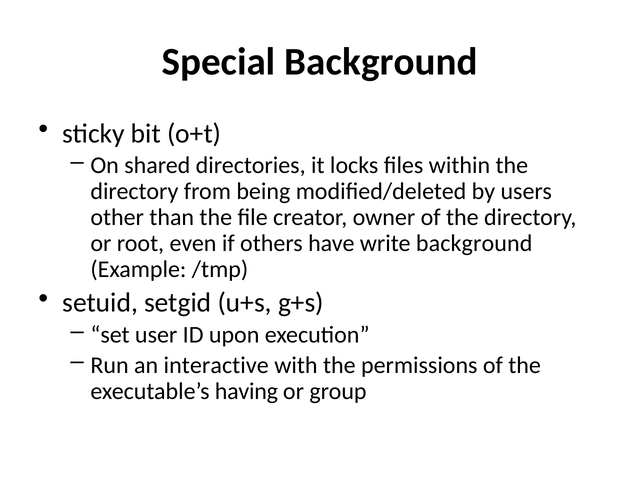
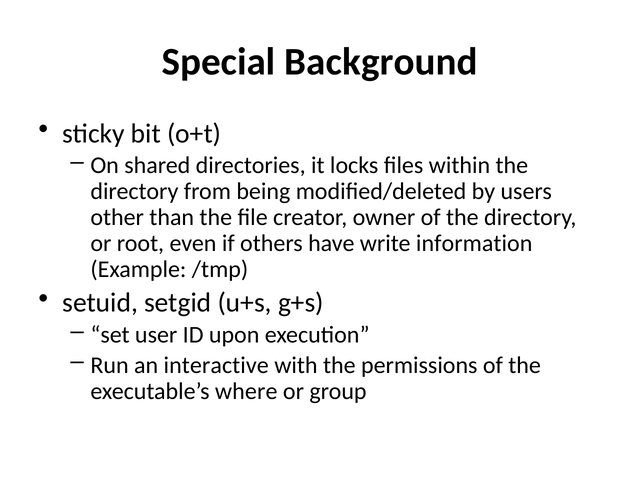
write background: background -> information (474, 243)
having: having -> where (246, 391)
